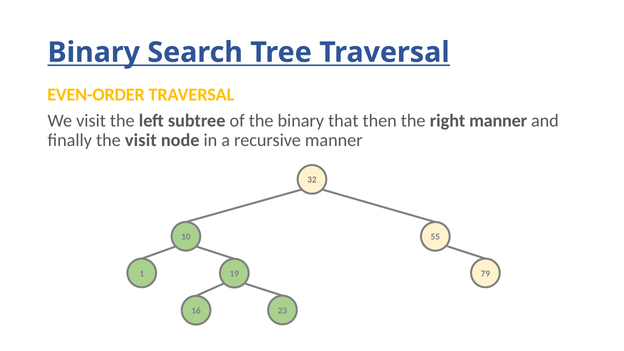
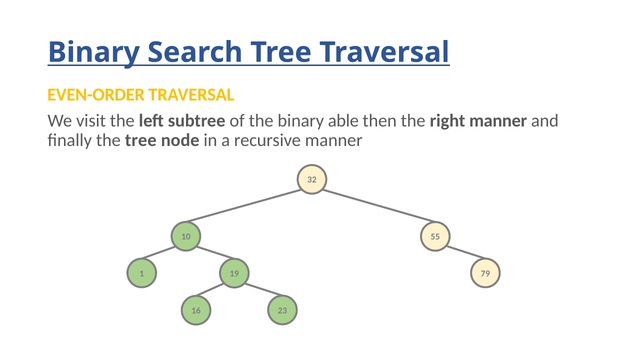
that: that -> able (343, 121)
the visit: visit -> tree (141, 140)
